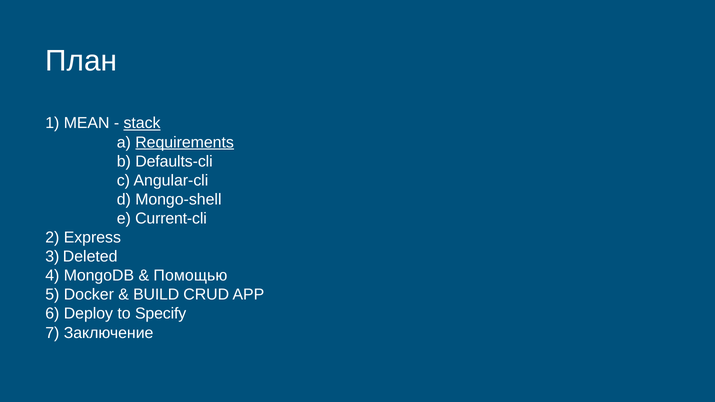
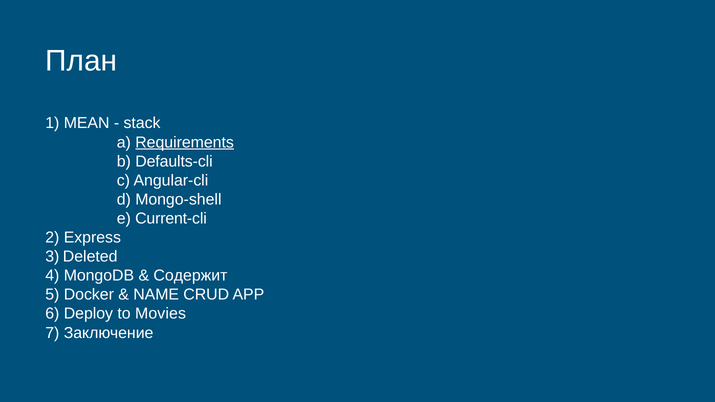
stack underline: present -> none (142, 123)
Помощью: Помощью -> Содержит (190, 276)
BUILD: BUILD -> NAME (156, 295)
Specify: Specify -> Movies (161, 314)
